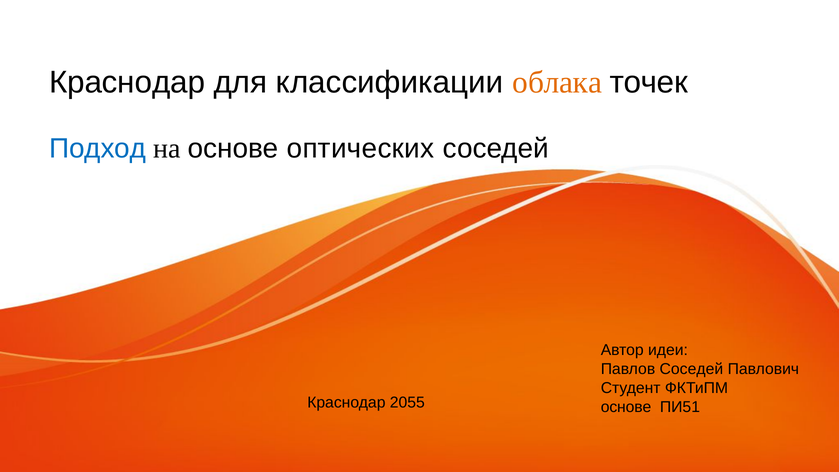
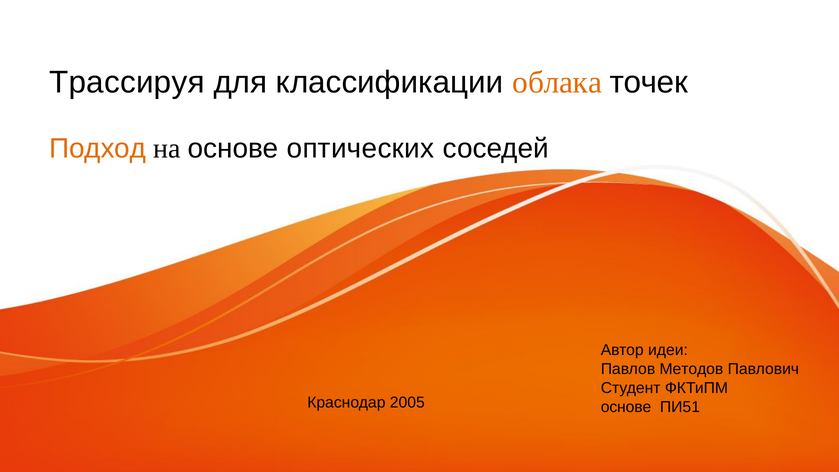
Краснодар: Краснодар -> Трассируя (127, 82)
Подход colour: blue -> orange (98, 149)
Павлов Соседей: Соседей -> Методов (691, 369)
2055: 2055 -> 2005 (407, 403)
